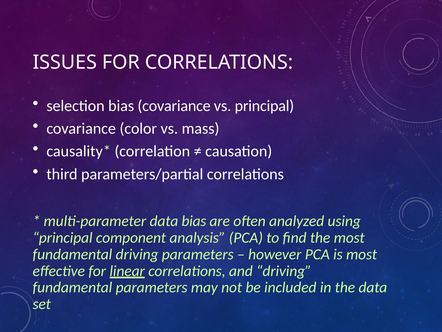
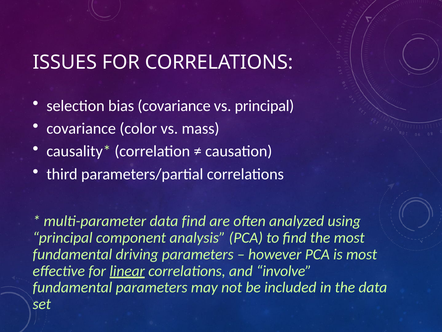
data bias: bias -> find (194, 221)
and driving: driving -> involve (284, 271)
